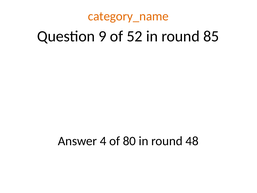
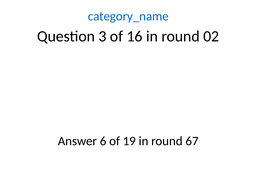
category_name colour: orange -> blue (128, 16)
9: 9 -> 3 (102, 36)
52: 52 -> 16 (135, 36)
85: 85 -> 02 (211, 36)
4: 4 -> 6 (103, 141)
80: 80 -> 19 (129, 141)
48: 48 -> 67 (192, 141)
